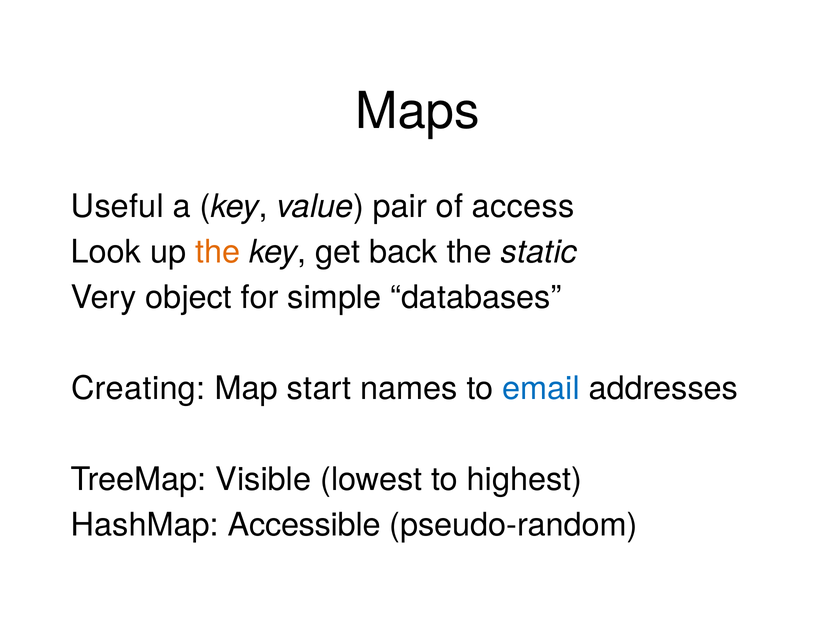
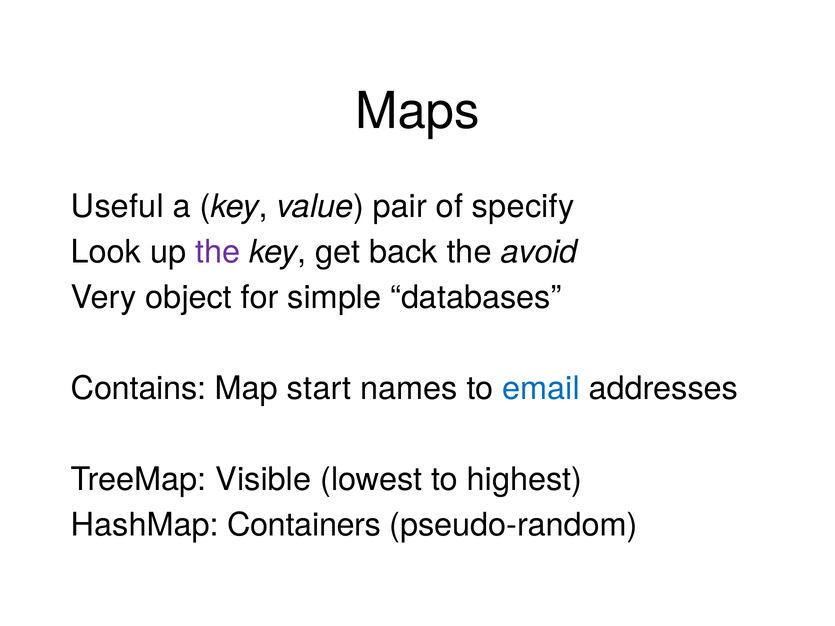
access: access -> specify (523, 207)
the colour: orange -> purple (218, 252)
static: static -> avoid (539, 252)
Creating: Creating -> Contains (139, 389)
Accessible: Accessible -> Containers (304, 525)
